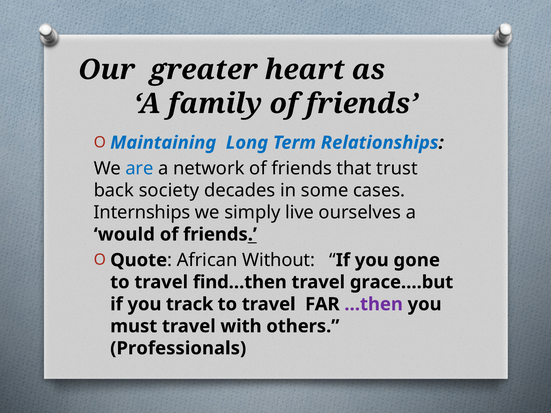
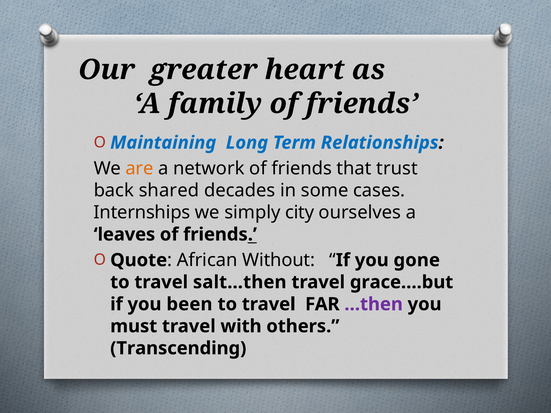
are colour: blue -> orange (139, 168)
society: society -> shared (169, 191)
live: live -> city (300, 213)
would: would -> leaves (124, 235)
find…then: find…then -> salt…then (240, 282)
track: track -> been (189, 304)
Professionals: Professionals -> Transcending (178, 348)
